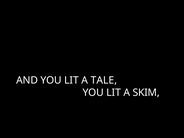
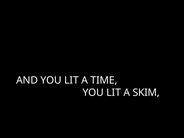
TALE: TALE -> TIME (104, 80)
